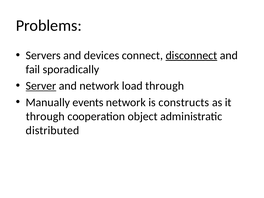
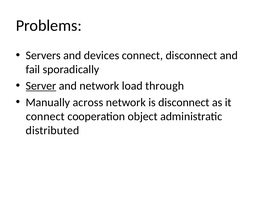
disconnect underline: present -> none (191, 55)
events: events -> across (88, 102)
is constructs: constructs -> disconnect (184, 102)
through: through -> connect (45, 116)
